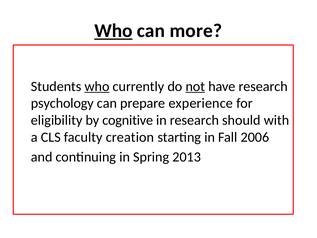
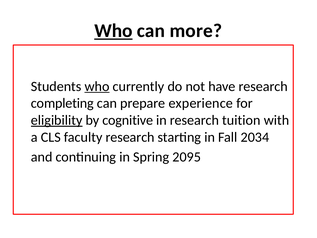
not underline: present -> none (195, 86)
psychology: psychology -> completing (62, 103)
eligibility underline: none -> present (57, 120)
should: should -> tuition (241, 120)
faculty creation: creation -> research (130, 137)
2006: 2006 -> 2034 (255, 137)
2013: 2013 -> 2095 (187, 157)
